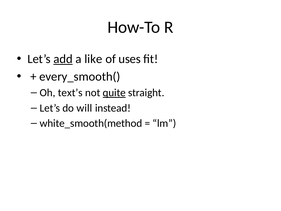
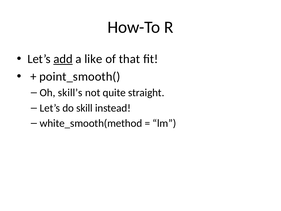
uses: uses -> that (130, 59)
every_smooth(: every_smooth( -> point_smooth( (80, 76)
text’s: text’s -> skill’s (70, 93)
quite underline: present -> none (114, 93)
will: will -> skill (85, 108)
